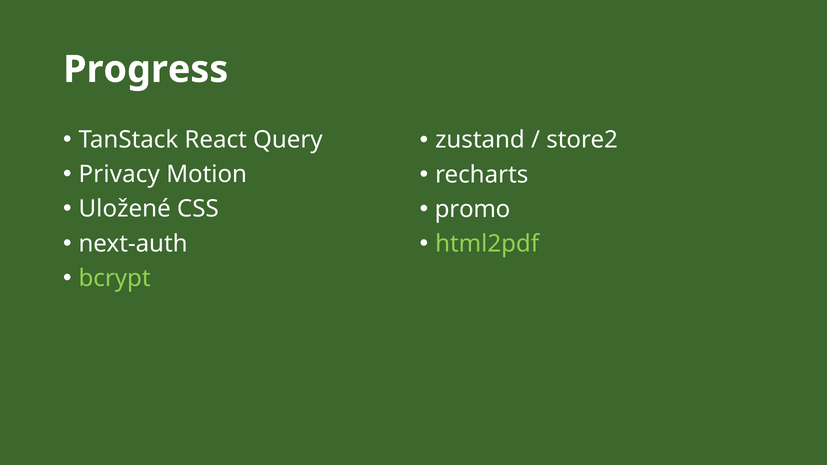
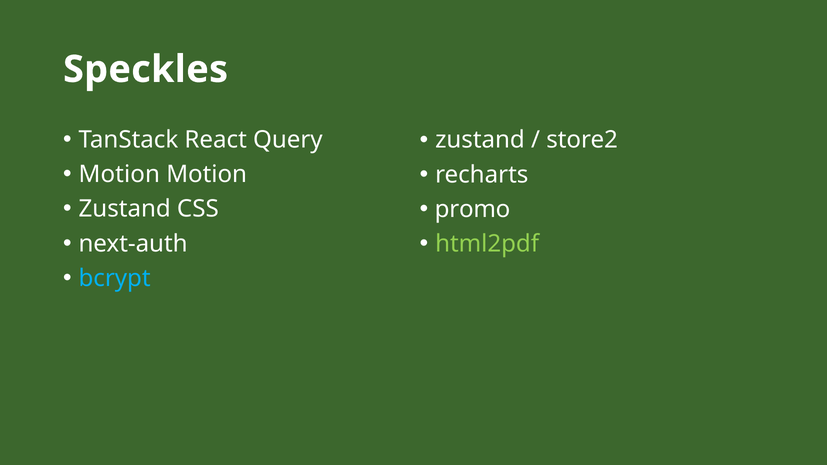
Progress: Progress -> Speckles (146, 69)
Privacy: Privacy -> Motion (119, 174)
Uložené: Uložené -> Zustand (125, 209)
bcrypt colour: light green -> light blue (115, 278)
